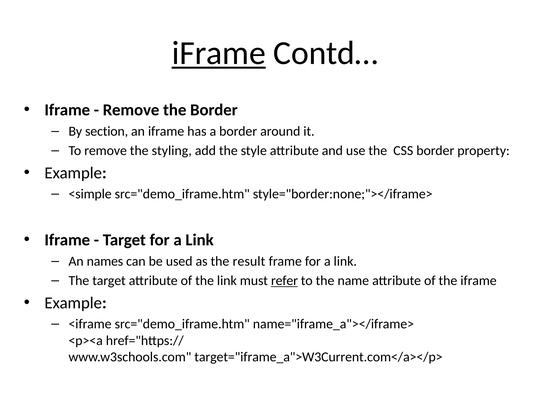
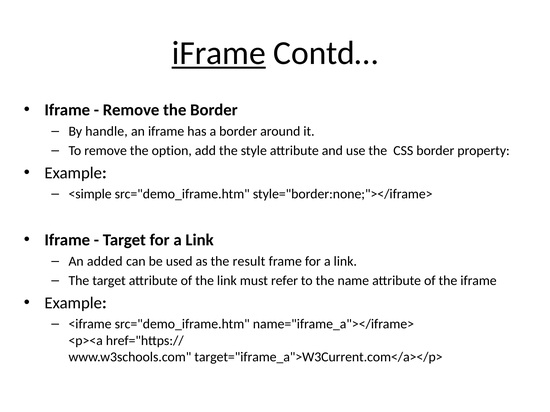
section: section -> handle (106, 131)
styling: styling -> option (172, 151)
names: names -> added (105, 262)
refer underline: present -> none (284, 281)
